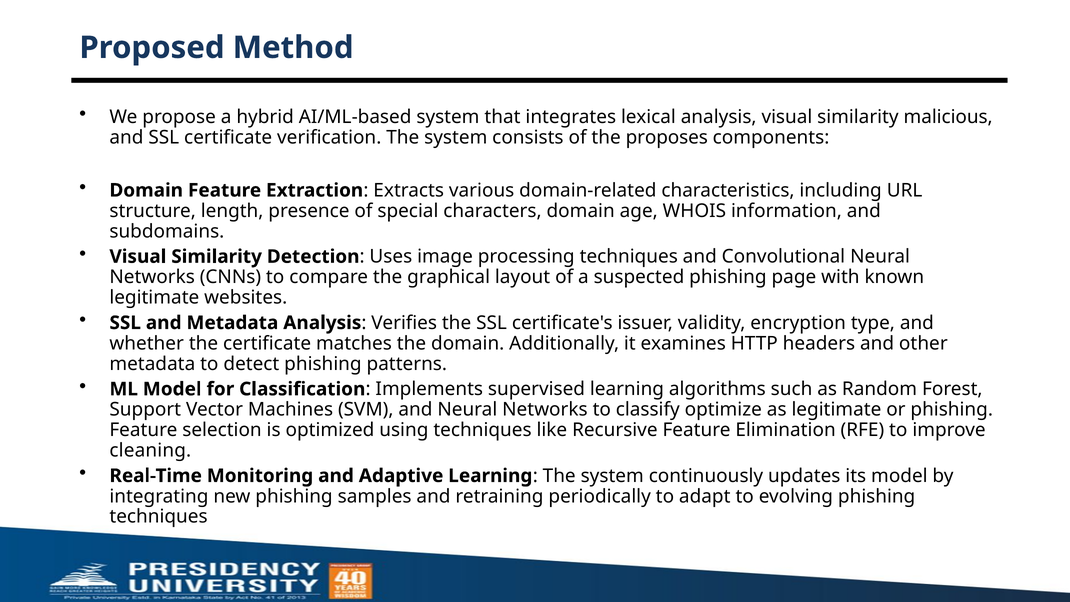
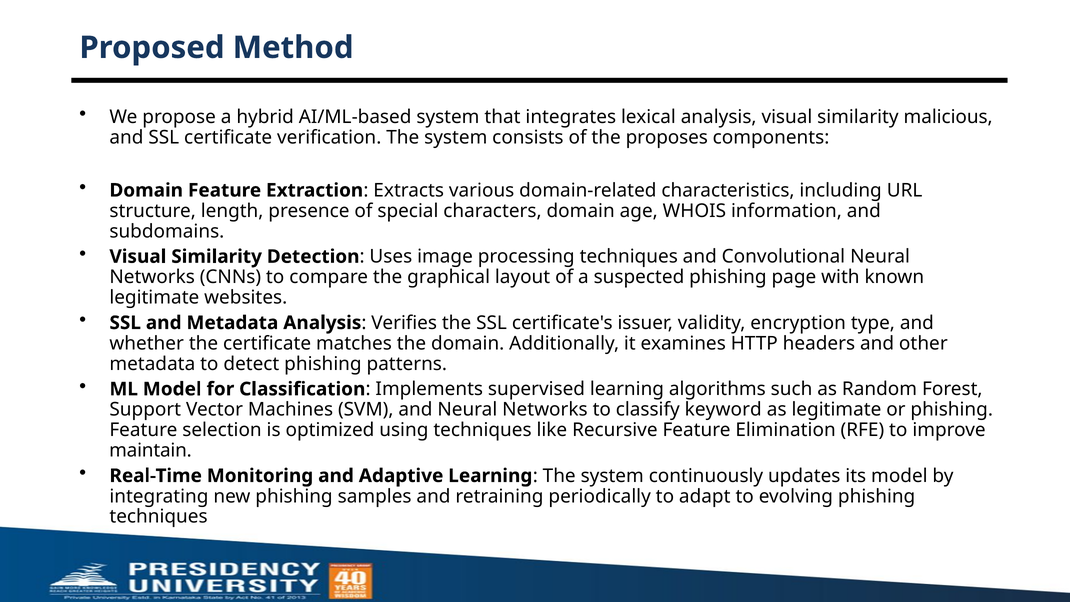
optimize: optimize -> keyword (723, 409)
cleaning: cleaning -> maintain (150, 450)
